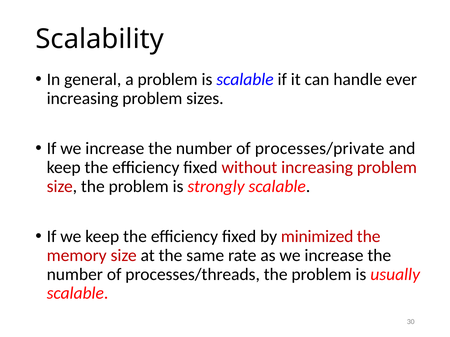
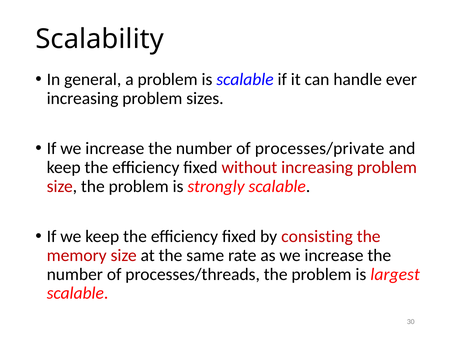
minimized: minimized -> consisting (317, 237)
usually: usually -> largest (395, 275)
